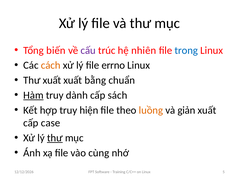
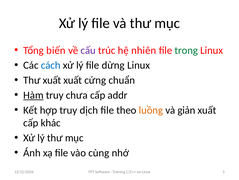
trong colour: blue -> green (186, 50)
cách colour: orange -> blue (51, 65)
errno: errno -> dừng (113, 65)
bằng: bằng -> cứng (95, 80)
dành: dành -> chưa (77, 95)
sách: sách -> addr (118, 95)
hiện: hiện -> dịch (89, 110)
case: case -> khác (51, 122)
thư underline: present -> none (55, 137)
